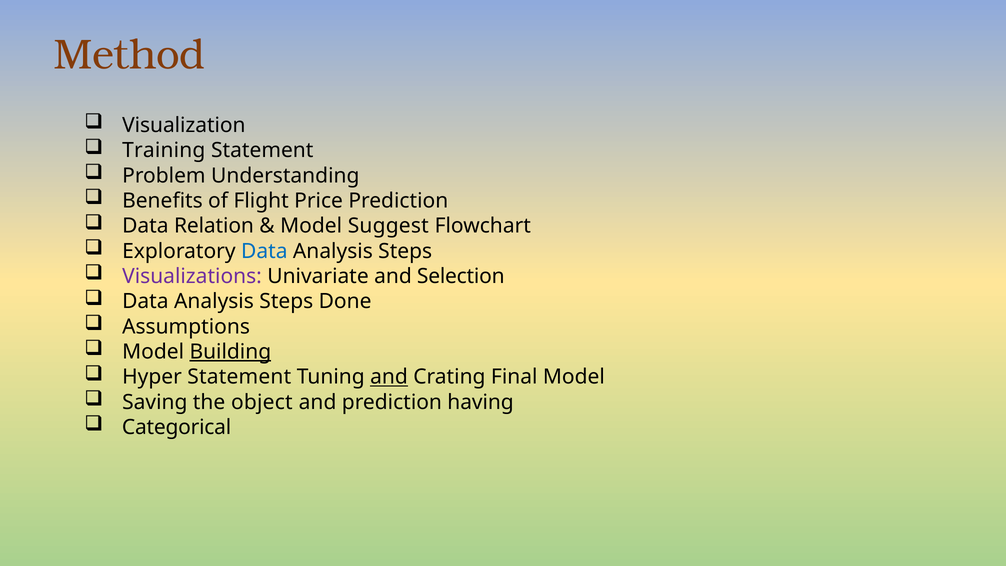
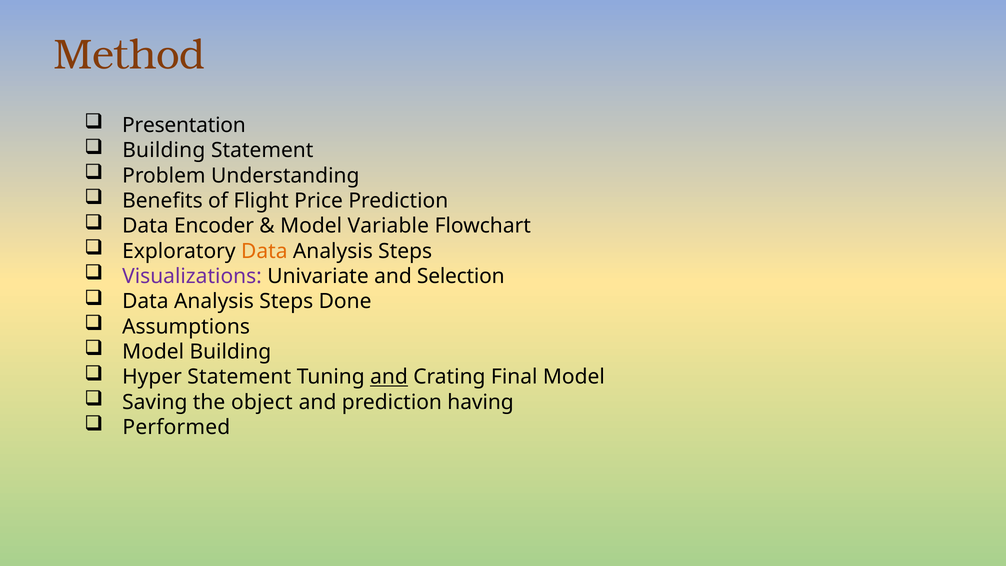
Visualization: Visualization -> Presentation (184, 125)
Training: Training -> Building (164, 150)
Relation: Relation -> Encoder (214, 226)
Suggest: Suggest -> Variable (388, 226)
Data colour: blue -> orange (264, 251)
Building underline: present -> none (230, 352)
Categorical: Categorical -> Performed (176, 427)
